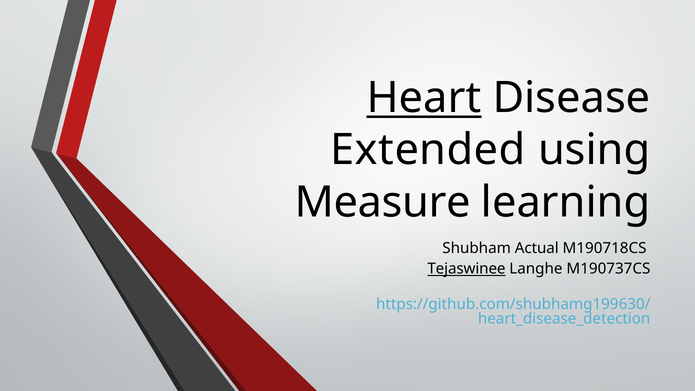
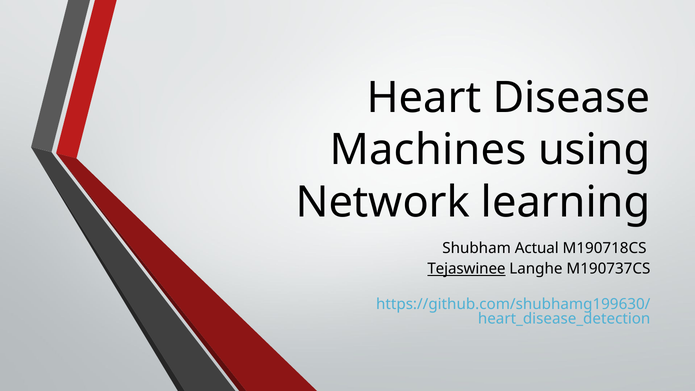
Heart underline: present -> none (424, 98)
Extended: Extended -> Machines (428, 150)
Measure: Measure -> Network (383, 202)
